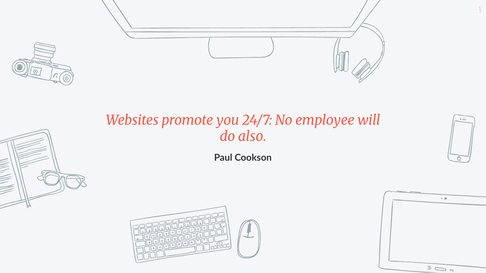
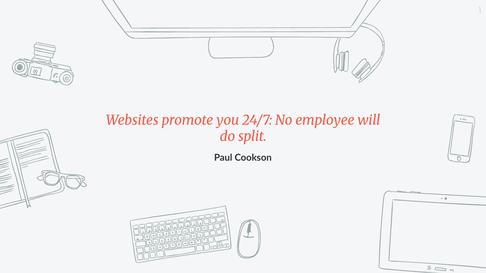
also: also -> split (252, 137)
